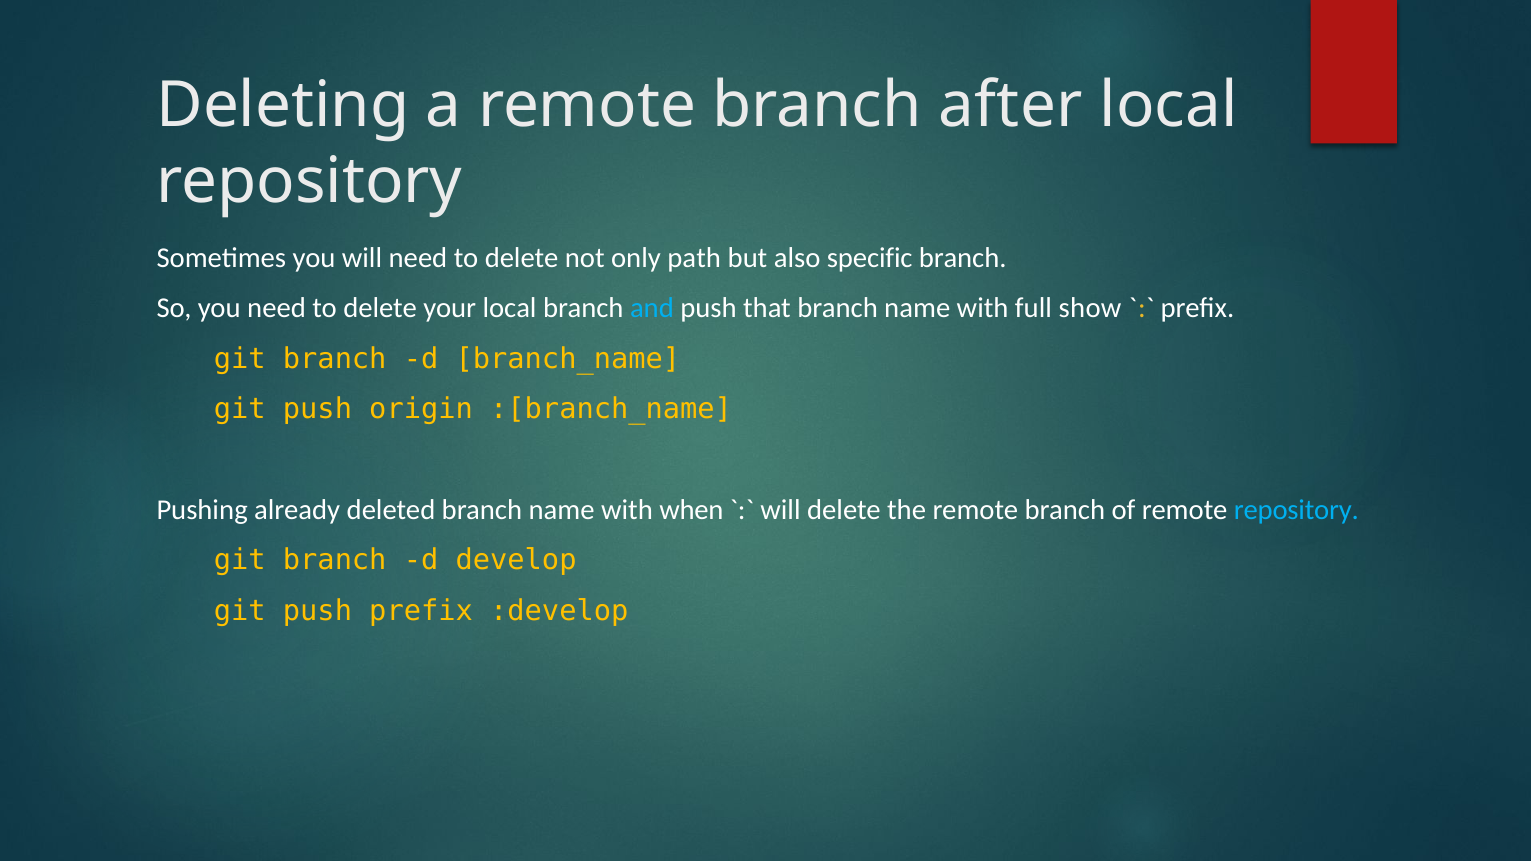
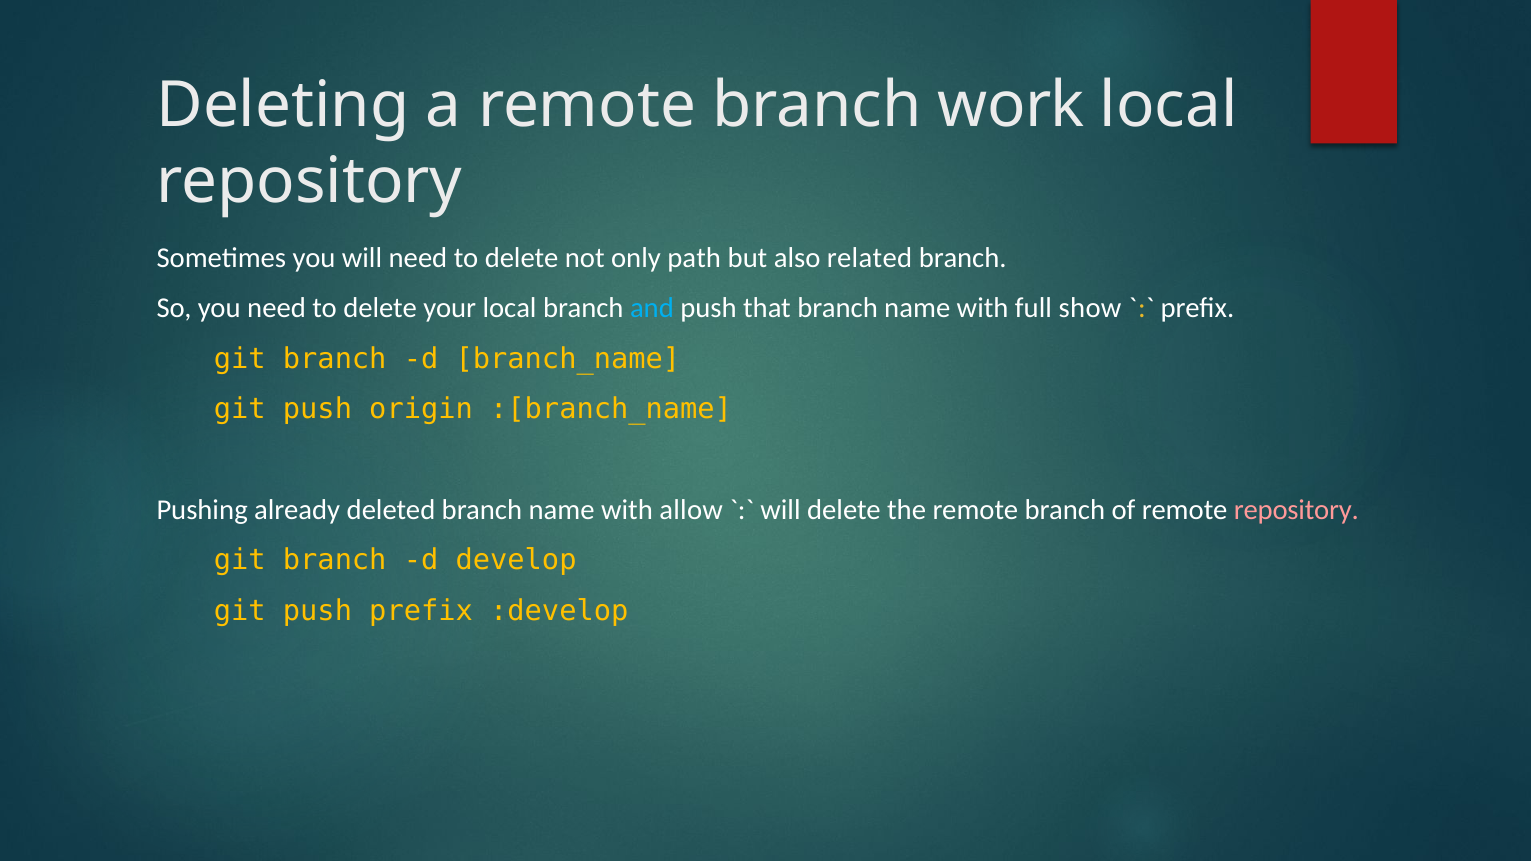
after: after -> work (1011, 105)
specific: specific -> related (870, 258)
when: when -> allow (691, 510)
repository colour: light blue -> pink (1296, 510)
